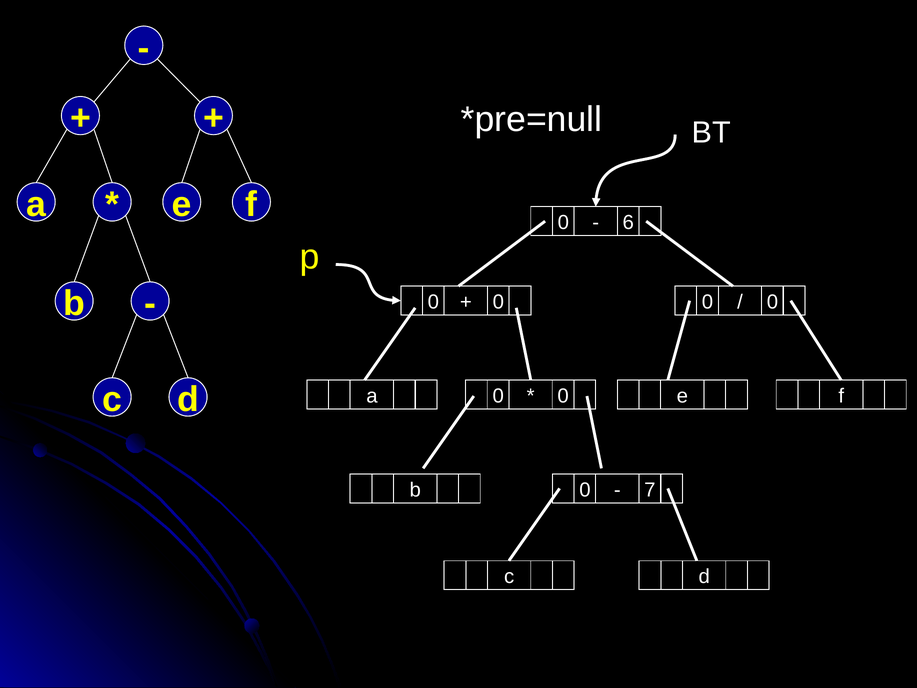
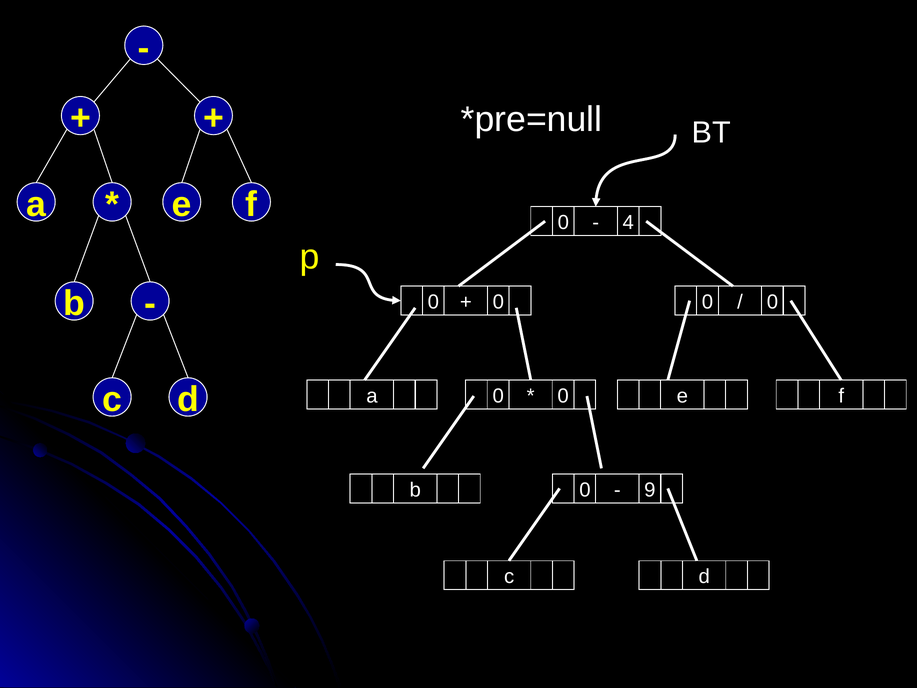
6: 6 -> 4 (628, 222)
7: 7 -> 9 (650, 490)
